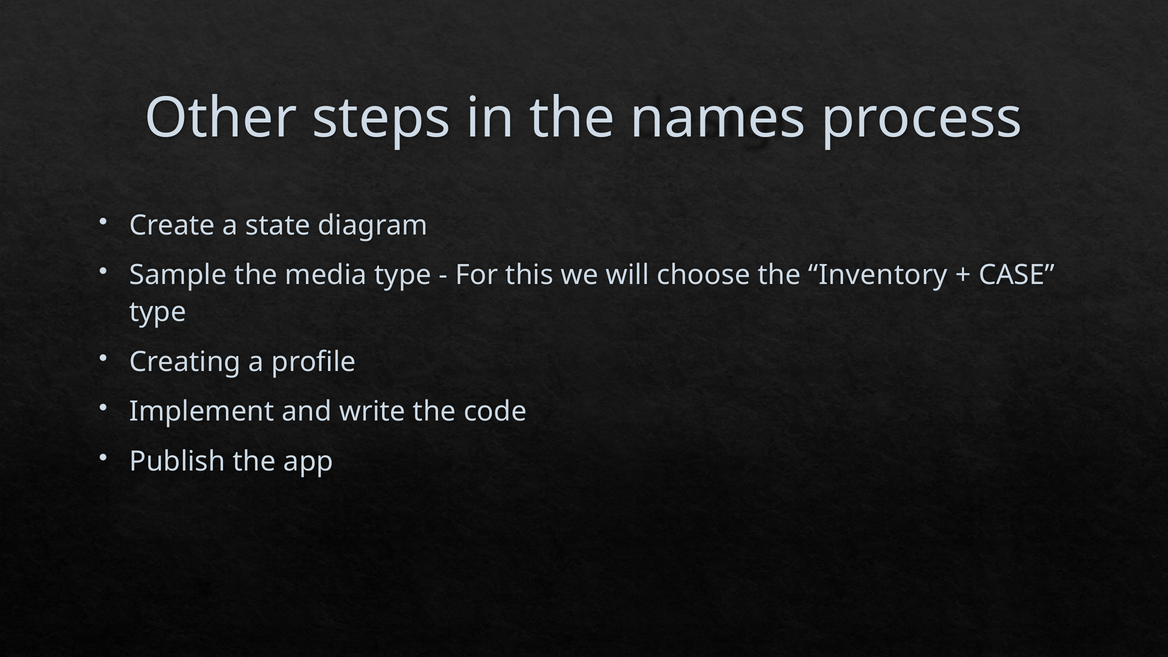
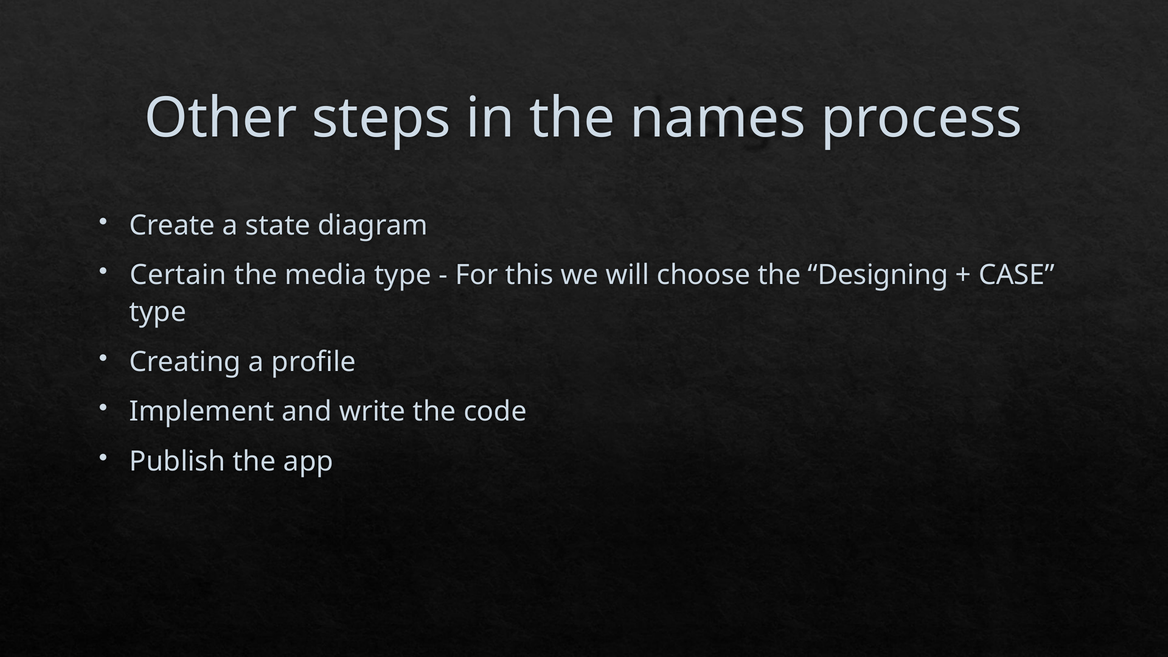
Sample: Sample -> Certain (178, 275)
Inventory: Inventory -> Designing (878, 275)
